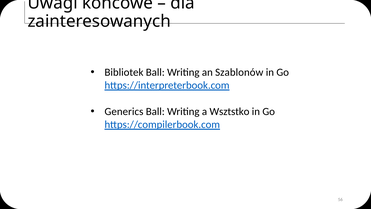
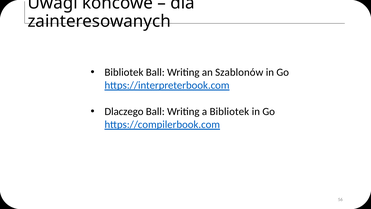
Generics: Generics -> Dlaczego (124, 111)
a Wsztstko: Wsztstko -> Bibliotek (229, 111)
